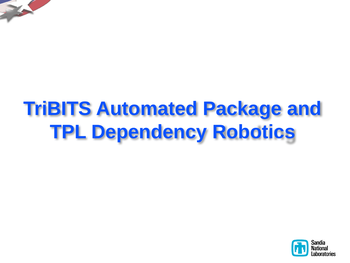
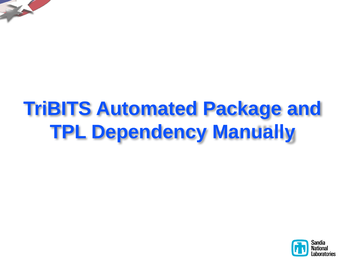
Robotics: Robotics -> Manually (254, 132)
